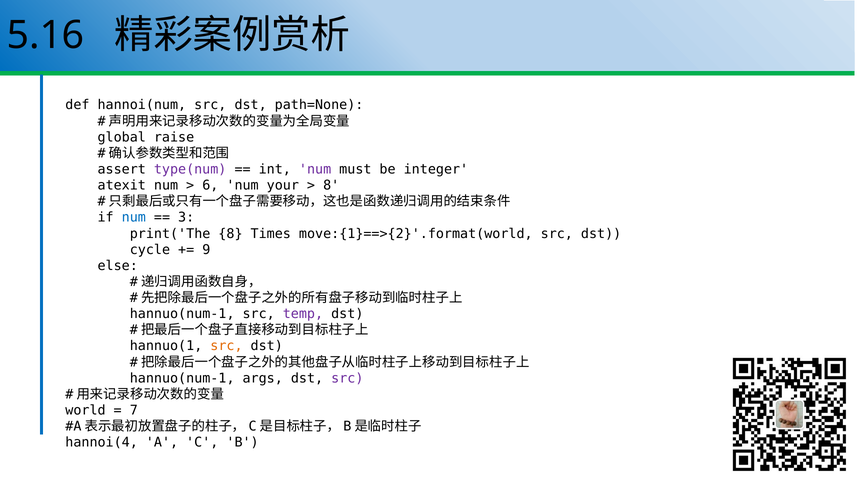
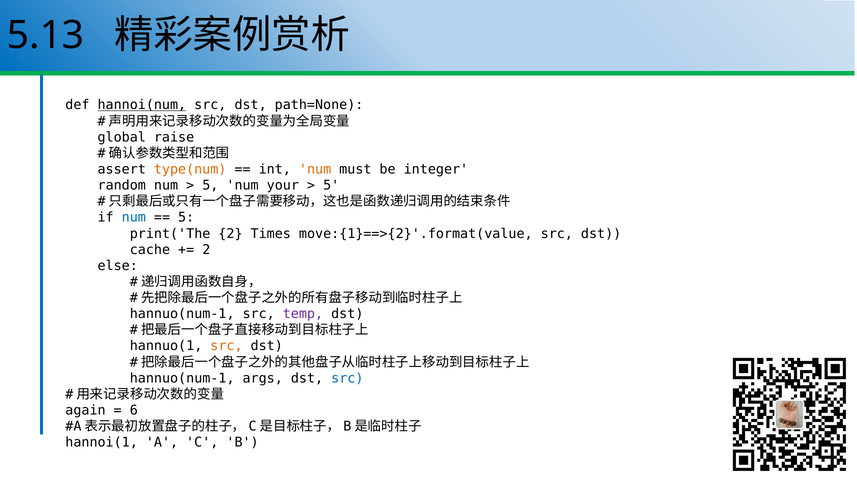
5.16: 5.16 -> 5.13 (45, 35)
hannoi(num underline: none -> present (142, 105)
type(num colour: purple -> orange (190, 169)
num colour: purple -> orange (315, 169)
atexit: atexit -> random (122, 185)
6: 6 -> 5 (210, 185)
8: 8 -> 5 (331, 185)
3: 3 -> 5 (186, 218)
print('The 8: 8 -> 2 (230, 234)
move:{1}==>{2}'.format(world: move:{1}==>{2}'.format(world -> move:{1}==>{2}'.format(value (416, 234)
cycle: cycle -> cache (150, 250)
9: 9 -> 2 (206, 250)
src colour: purple -> blue (347, 378)
world: world -> again (85, 410)
7: 7 -> 6 (134, 410)
hannoi(4: hannoi(4 -> hannoi(1 (102, 443)
